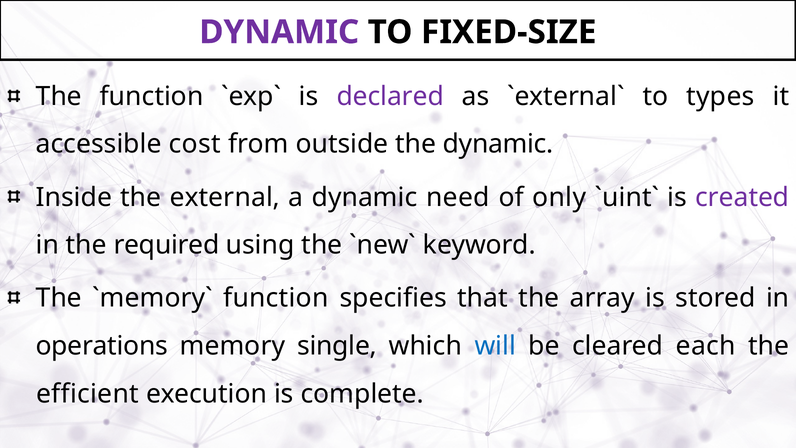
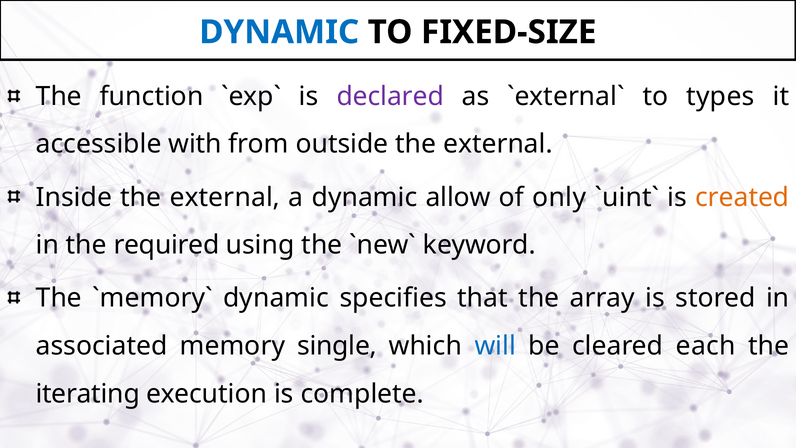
DYNAMIC colour: purple -> blue (279, 32)
cost: cost -> with (195, 144)
outside the dynamic: dynamic -> external (498, 144)
need: need -> allow (458, 197)
created colour: purple -> orange (742, 197)
function: function -> dynamic (276, 298)
operations: operations -> associated (102, 346)
efficient: efficient -> iterating (88, 394)
